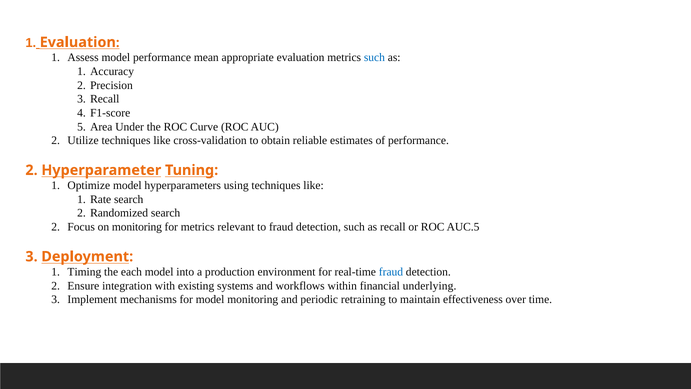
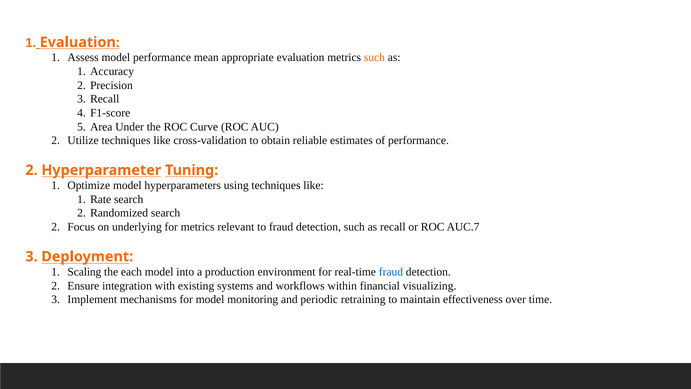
such colour: blue -> orange (374, 58)
on monitoring: monitoring -> underlying (137, 227)
AUC.5: AUC.5 -> AUC.7 (463, 227)
Timing: Timing -> Scaling (84, 272)
underlying: underlying -> visualizing (430, 286)
